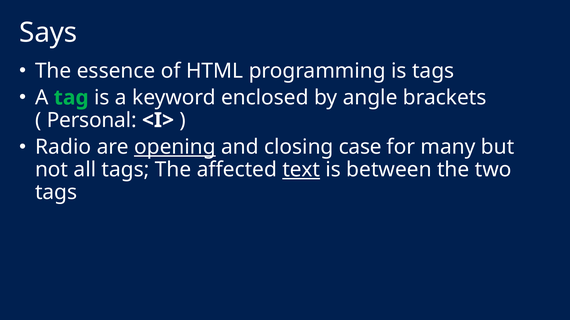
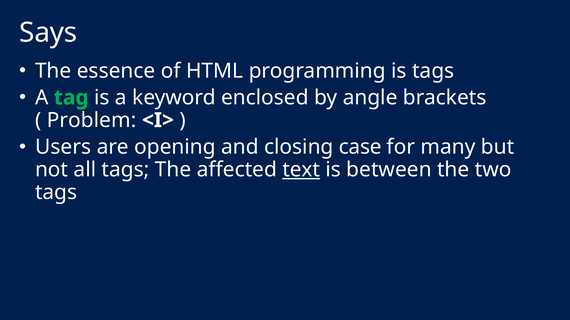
Personal: Personal -> Problem (92, 120)
Radio: Radio -> Users (63, 147)
opening underline: present -> none (175, 147)
